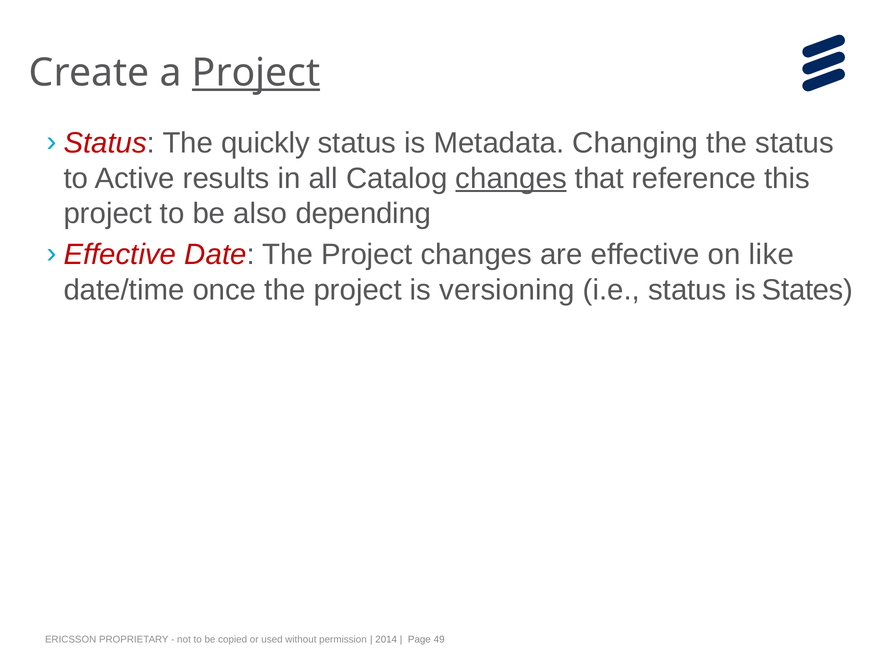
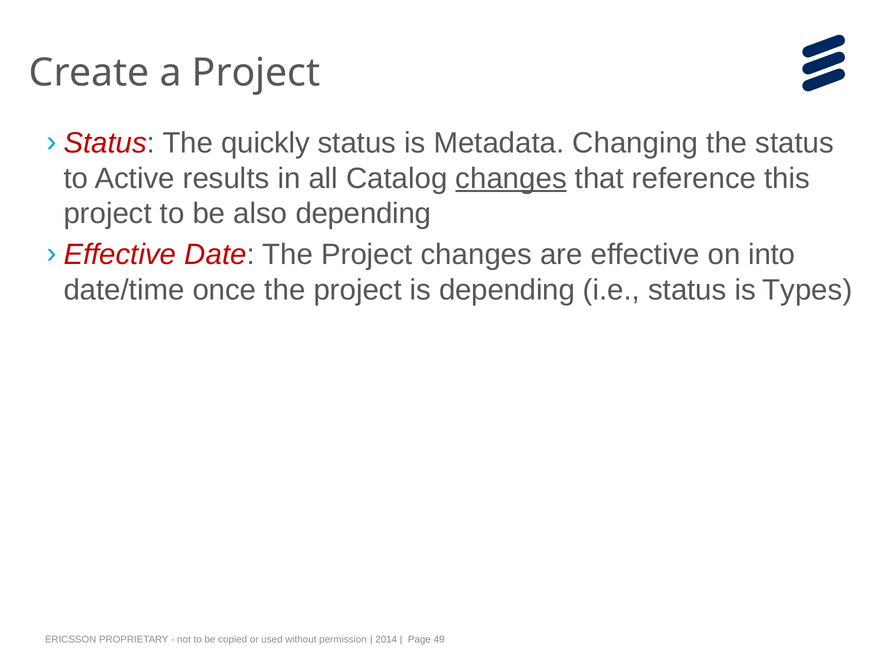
Project underline: present -> none (256, 73)
like: like -> into (772, 255)
is versioning: versioning -> depending (507, 290)
States: States -> Types (807, 290)
